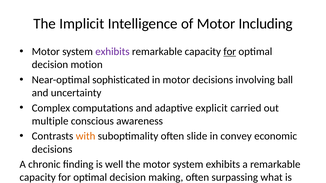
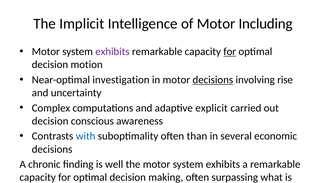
sophisticated: sophisticated -> investigation (121, 80)
decisions underline: none -> present (213, 80)
ball: ball -> rise (285, 80)
multiple: multiple -> decision (50, 121)
with colour: orange -> blue (86, 136)
slide: slide -> than (197, 136)
convey: convey -> several (236, 136)
